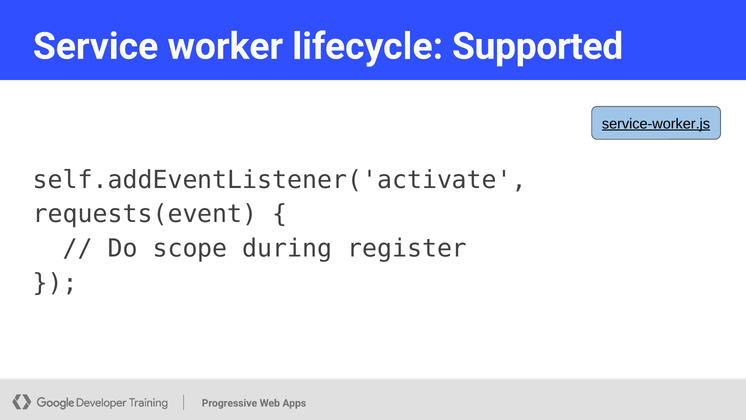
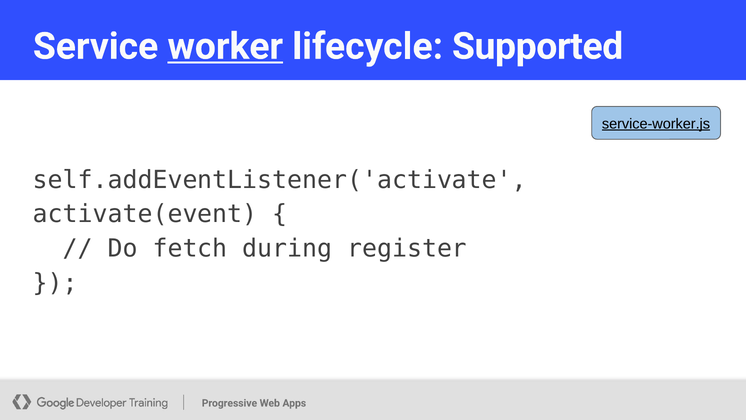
worker underline: none -> present (225, 46)
requests(event: requests(event -> activate(event (145, 214)
scope: scope -> fetch (190, 248)
